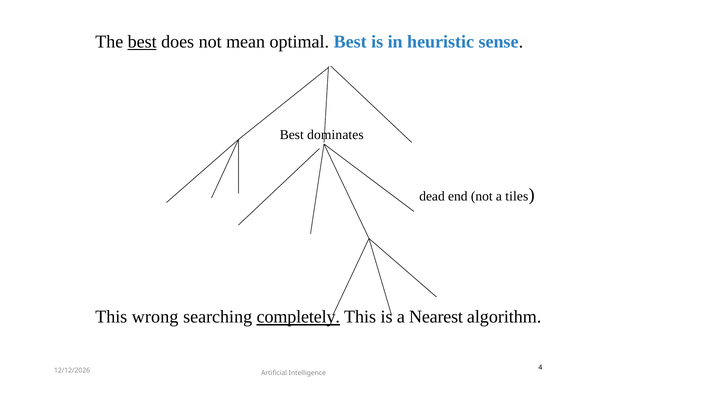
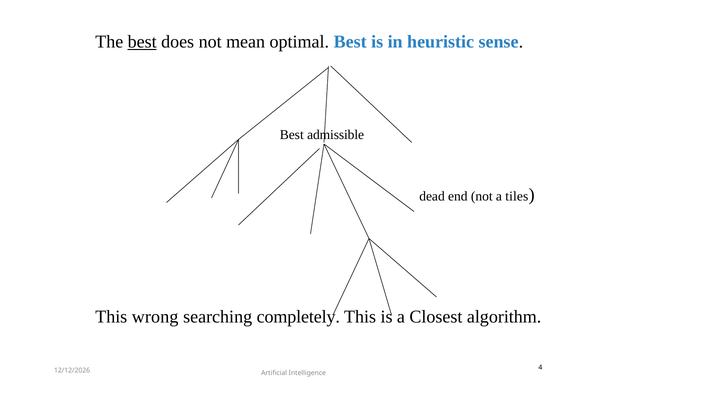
dominates: dominates -> admissible (336, 135)
completely underline: present -> none (298, 317)
Nearest: Nearest -> Closest (436, 317)
